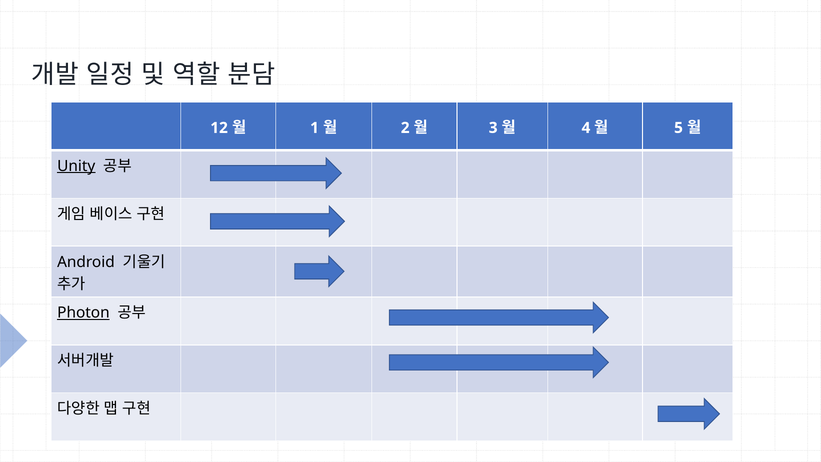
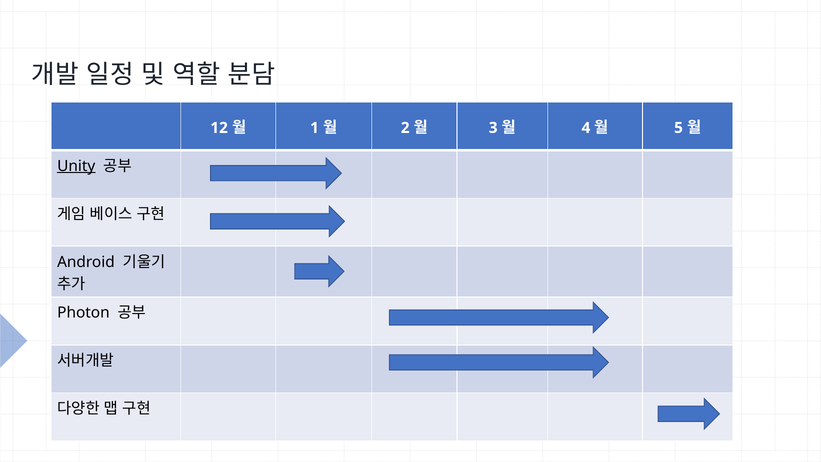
Photon underline: present -> none (83, 313)
